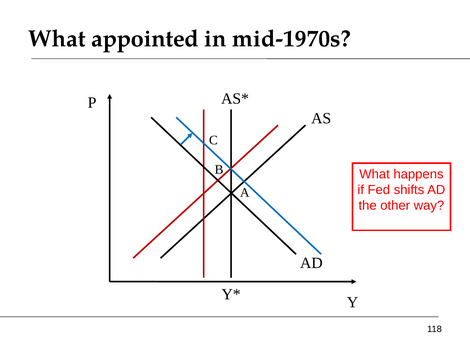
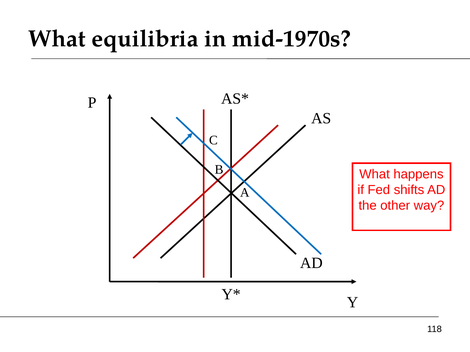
appointed: appointed -> equilibria (145, 39)
